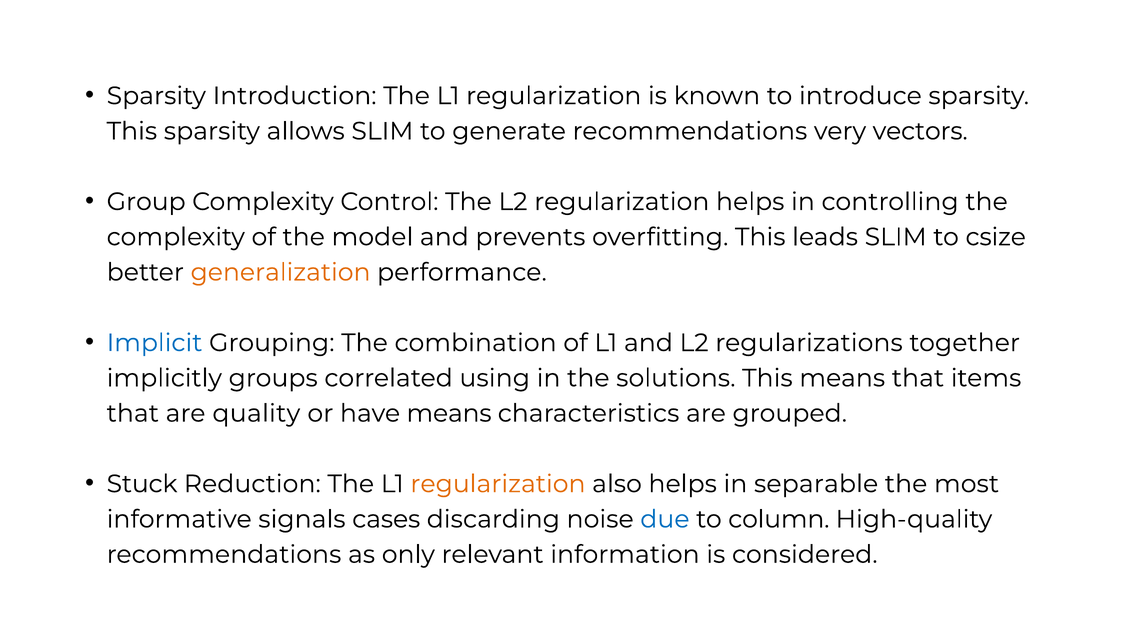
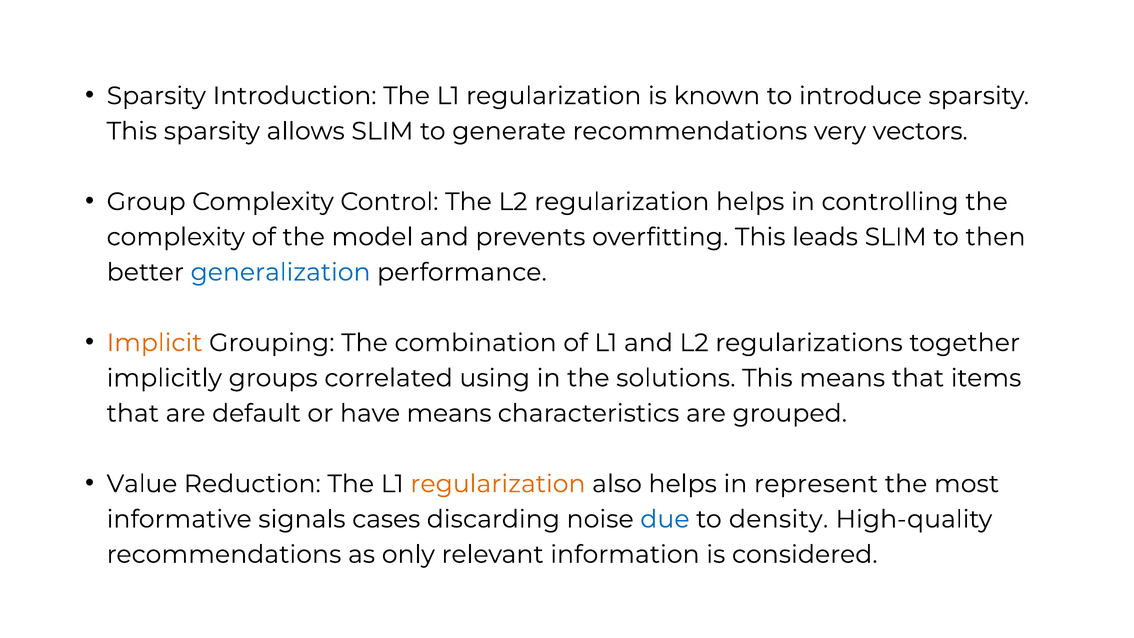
csize: csize -> then (996, 237)
generalization colour: orange -> blue (281, 272)
Implicit colour: blue -> orange (155, 343)
quality: quality -> default (257, 413)
Stuck: Stuck -> Value (142, 484)
separable: separable -> represent (816, 484)
column: column -> density (779, 519)
